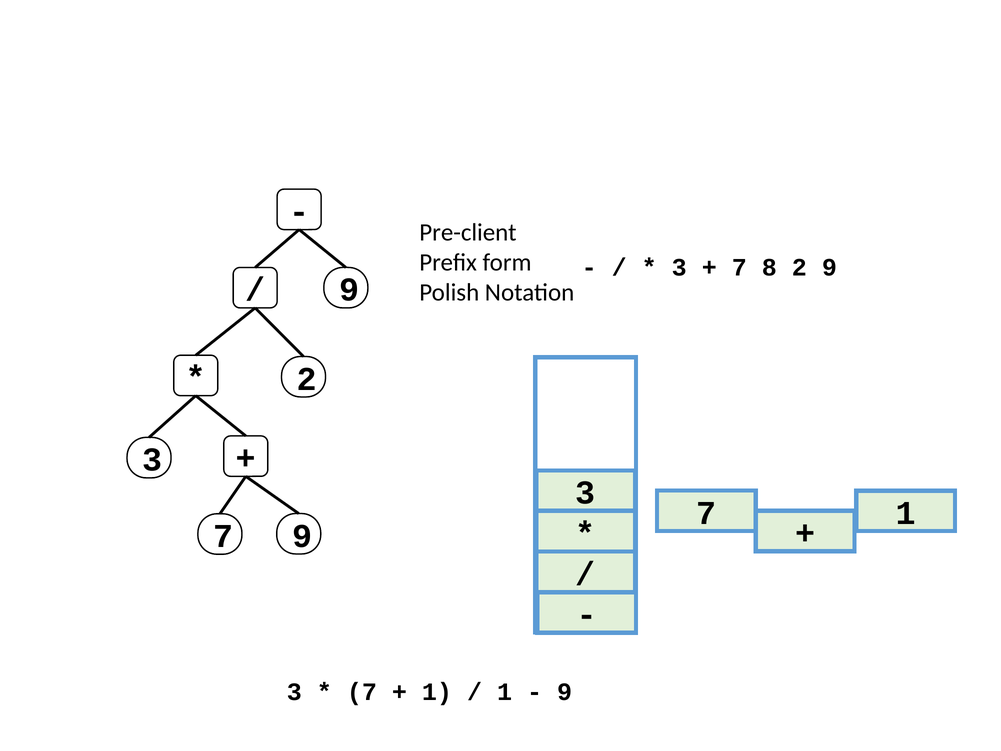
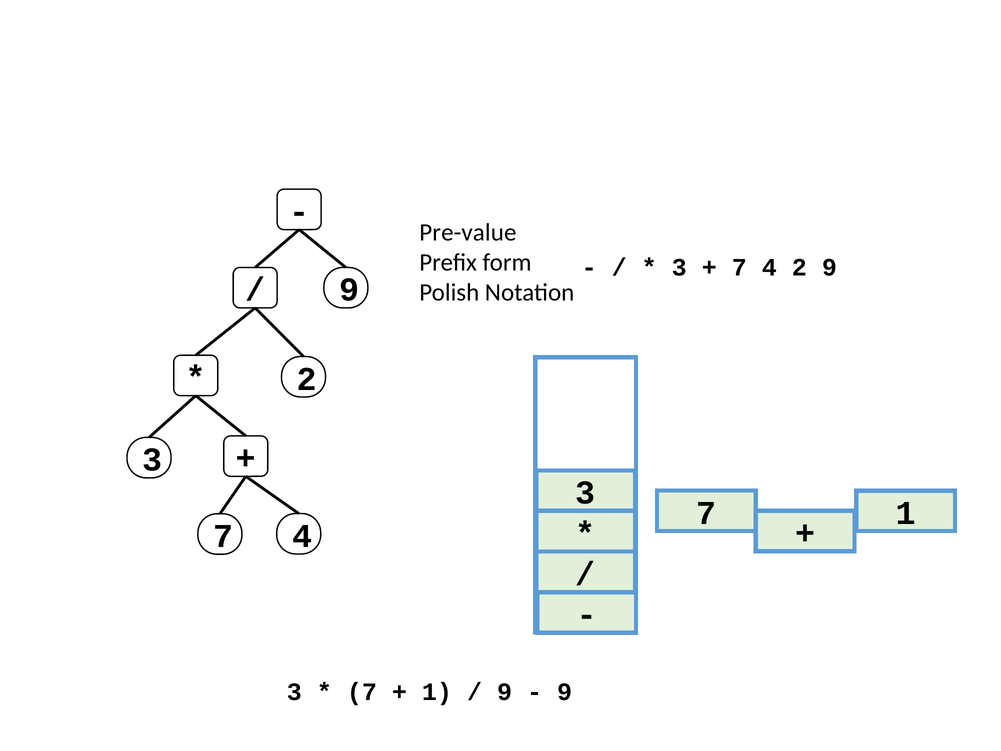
Pre-client: Pre-client -> Pre-value (468, 232)
8: 8 -> 4 (769, 267)
9: 9 -> 4 (302, 536)
1: 1 -> 9 (505, 692)
